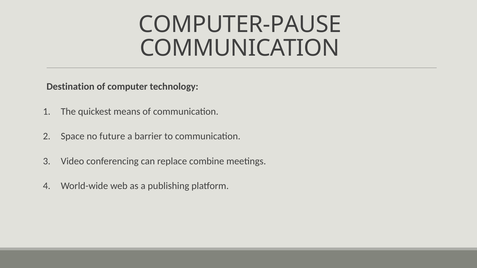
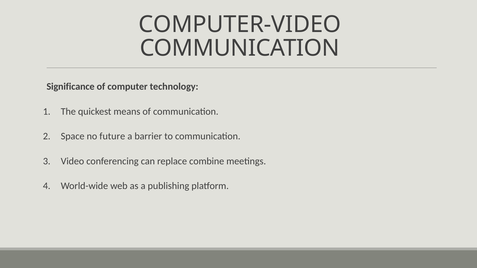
COMPUTER-PAUSE: COMPUTER-PAUSE -> COMPUTER-VIDEO (240, 24)
Destination: Destination -> Significance (71, 87)
